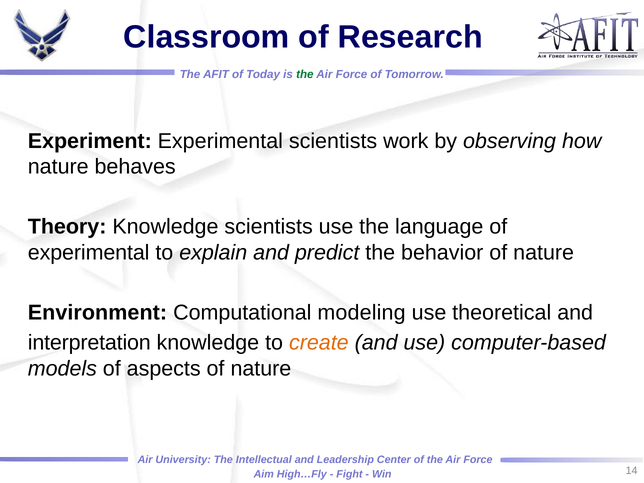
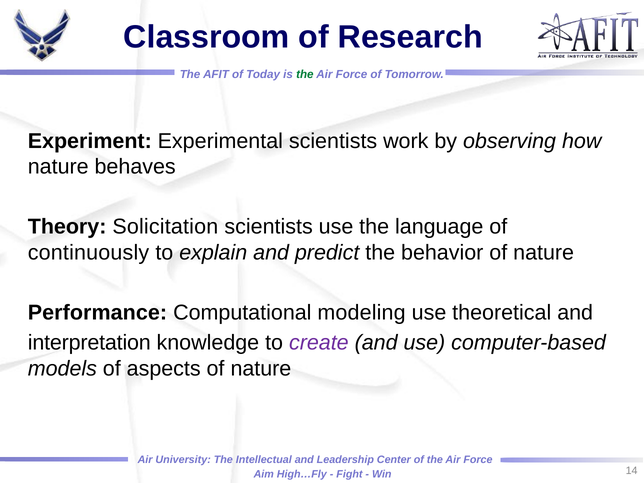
Theory Knowledge: Knowledge -> Solicitation (165, 227)
experimental: experimental -> continuously (89, 253)
Environment: Environment -> Performance (97, 313)
create colour: orange -> purple (319, 343)
